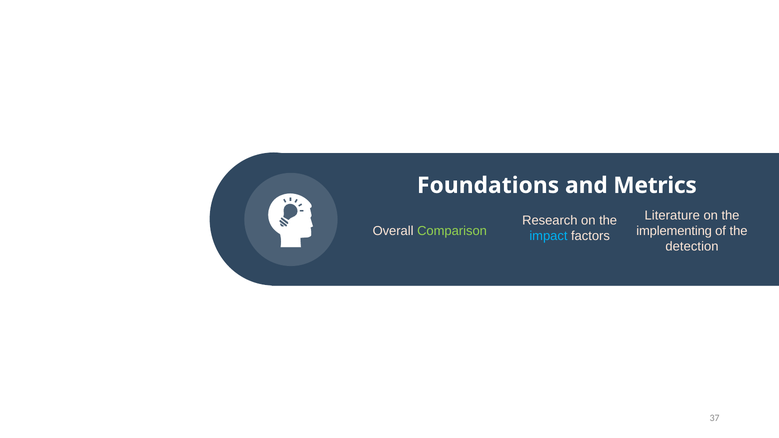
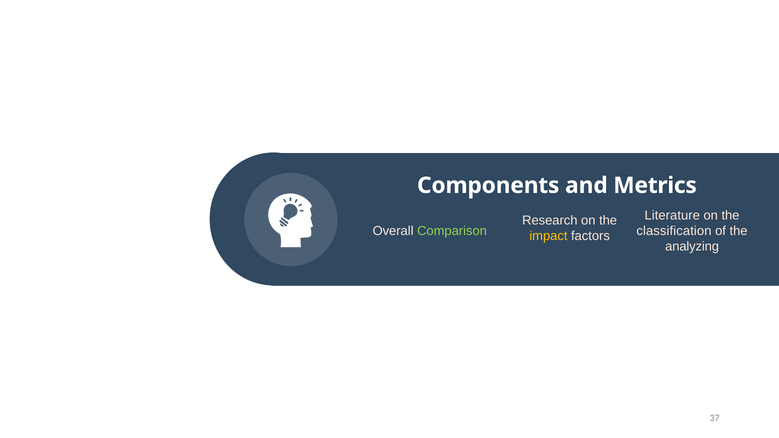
Foundations: Foundations -> Components (488, 186)
implementing: implementing -> classification (674, 231)
impact colour: light blue -> yellow (548, 236)
detection: detection -> analyzing (692, 247)
